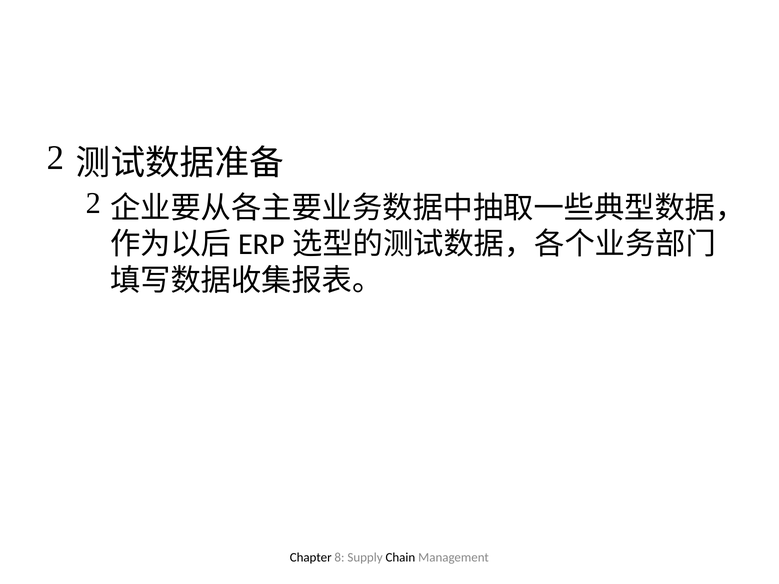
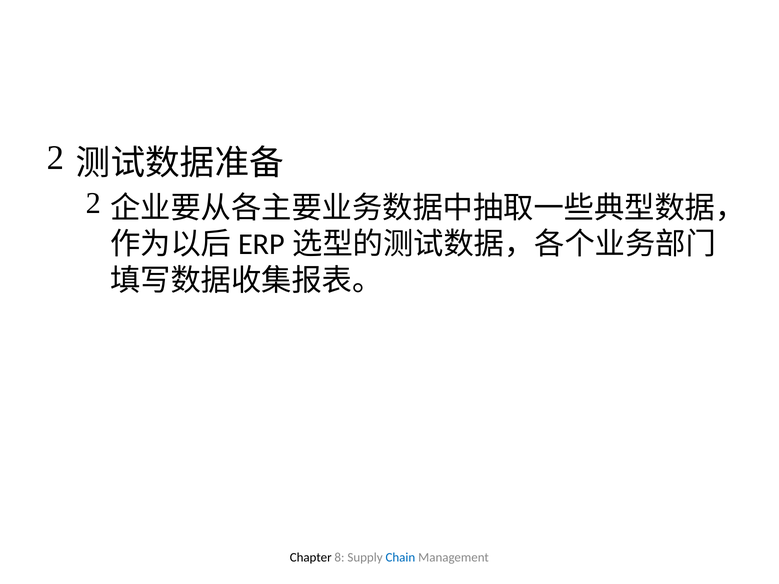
Chain colour: black -> blue (400, 558)
